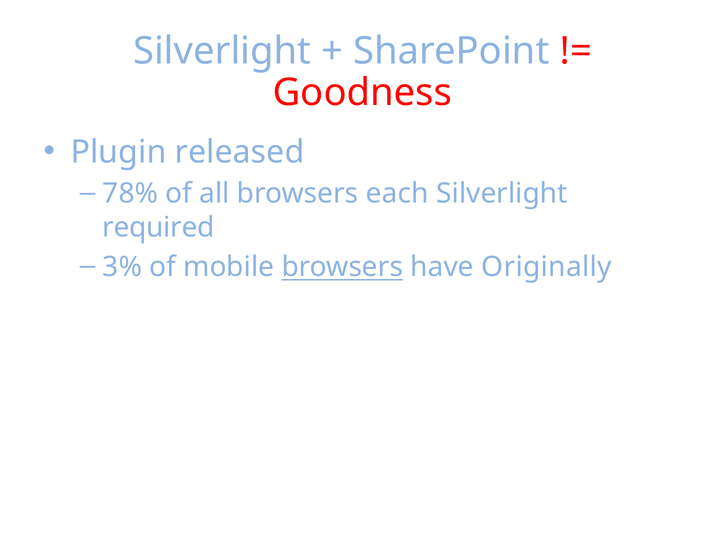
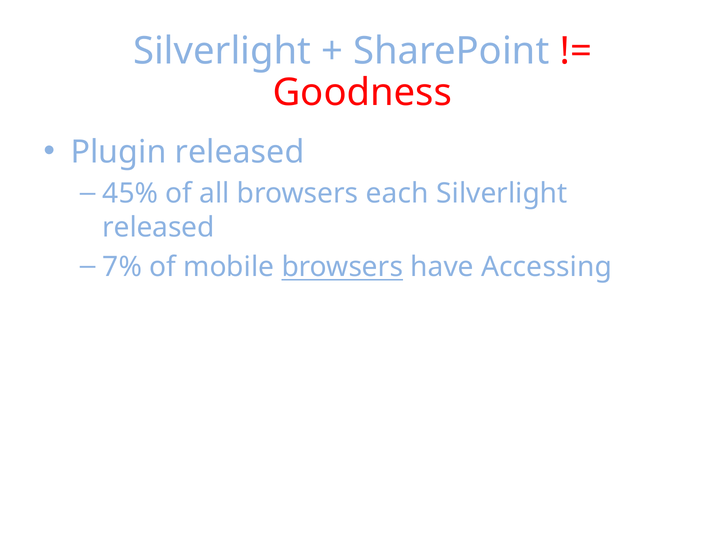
78%: 78% -> 45% (130, 194)
required: required -> released (158, 228)
3%: 3% -> 7% (122, 267)
Originally: Originally -> Accessing (547, 267)
